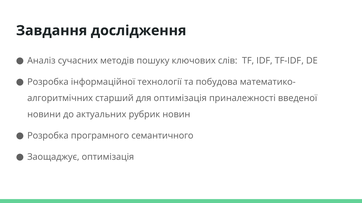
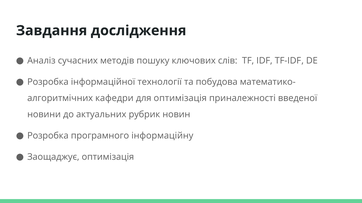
старший: старший -> кафедри (114, 98)
семантичного: семантичного -> інформаційну (162, 136)
